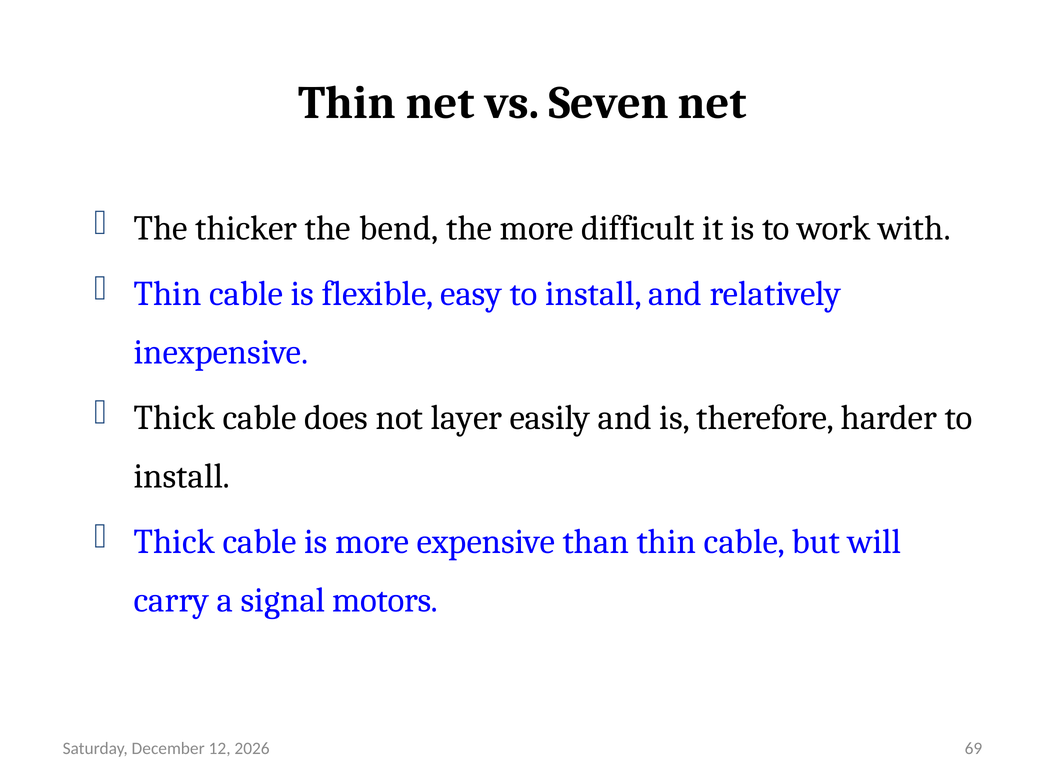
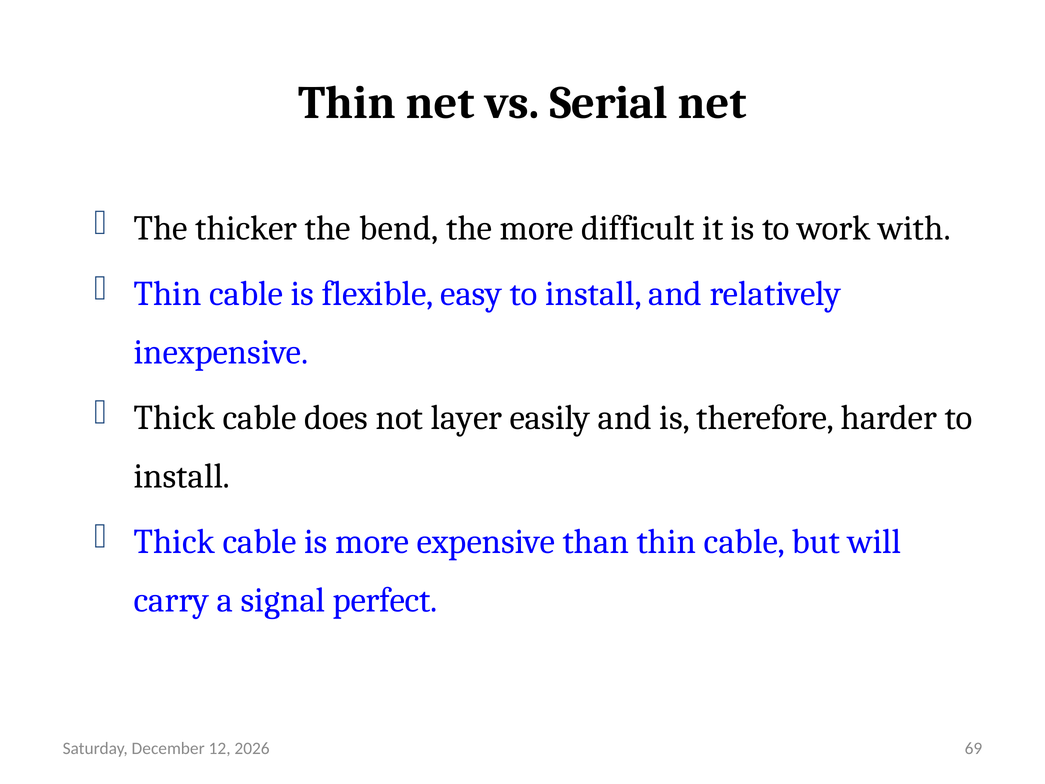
Seven: Seven -> Serial (609, 103)
motors: motors -> perfect (385, 600)
